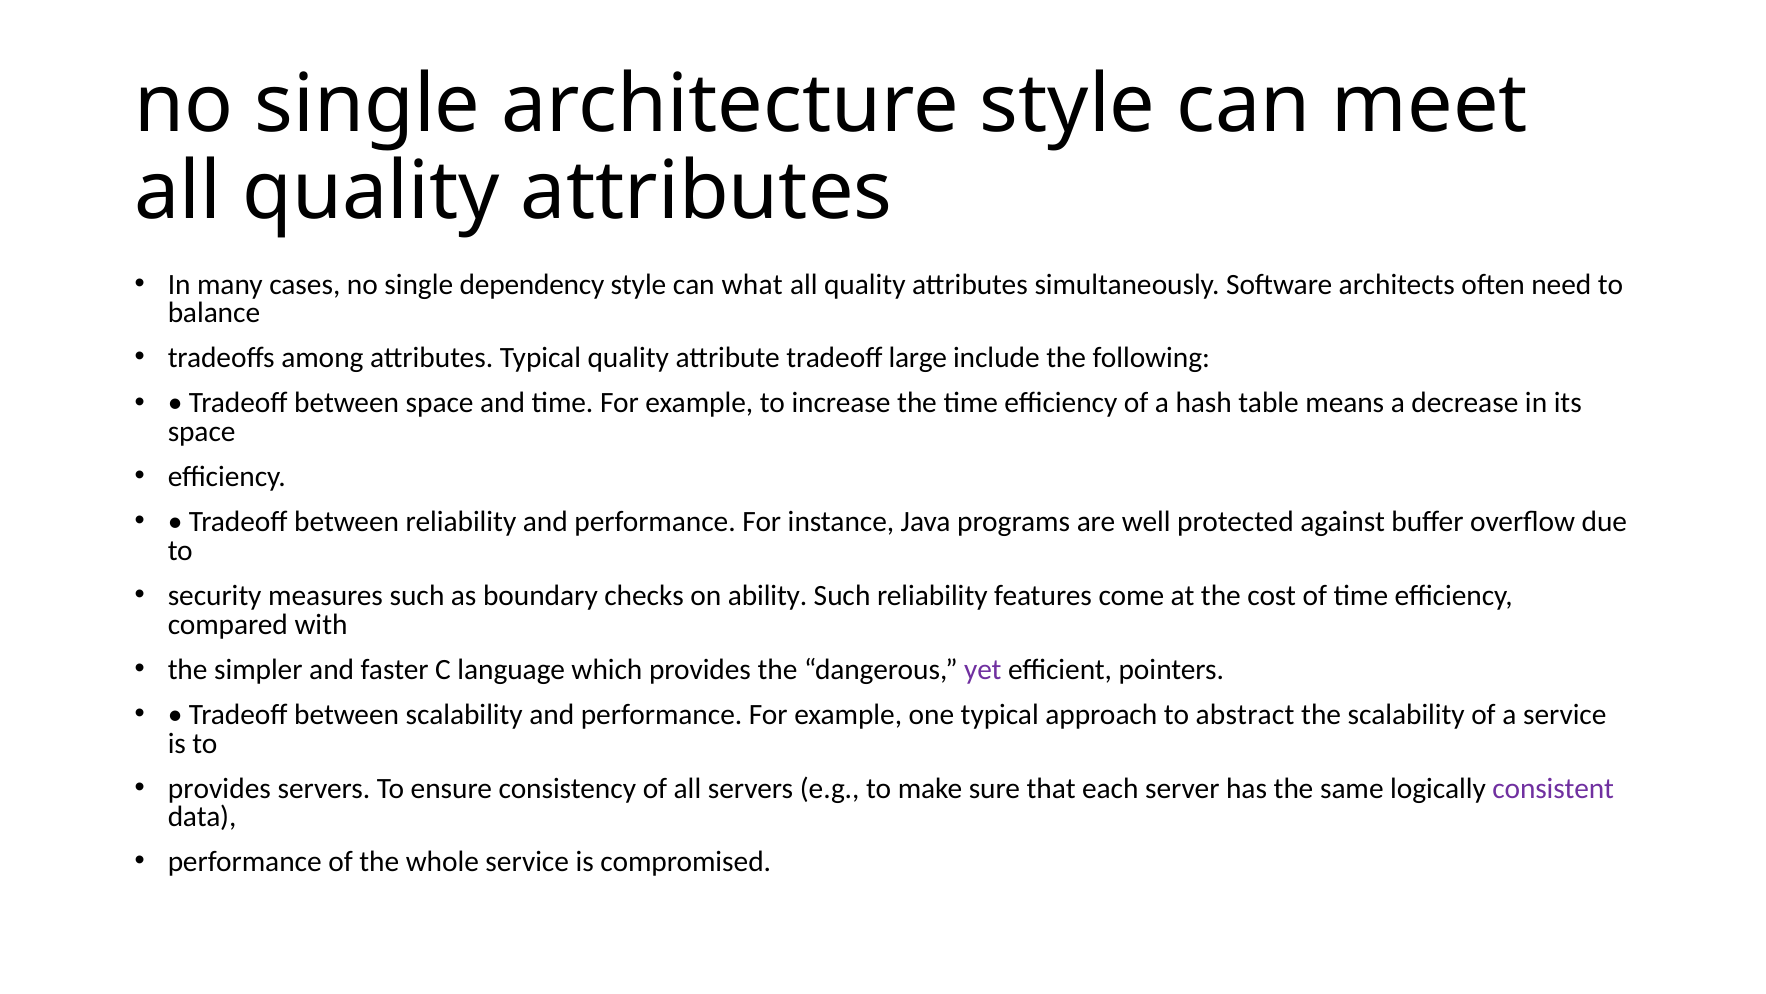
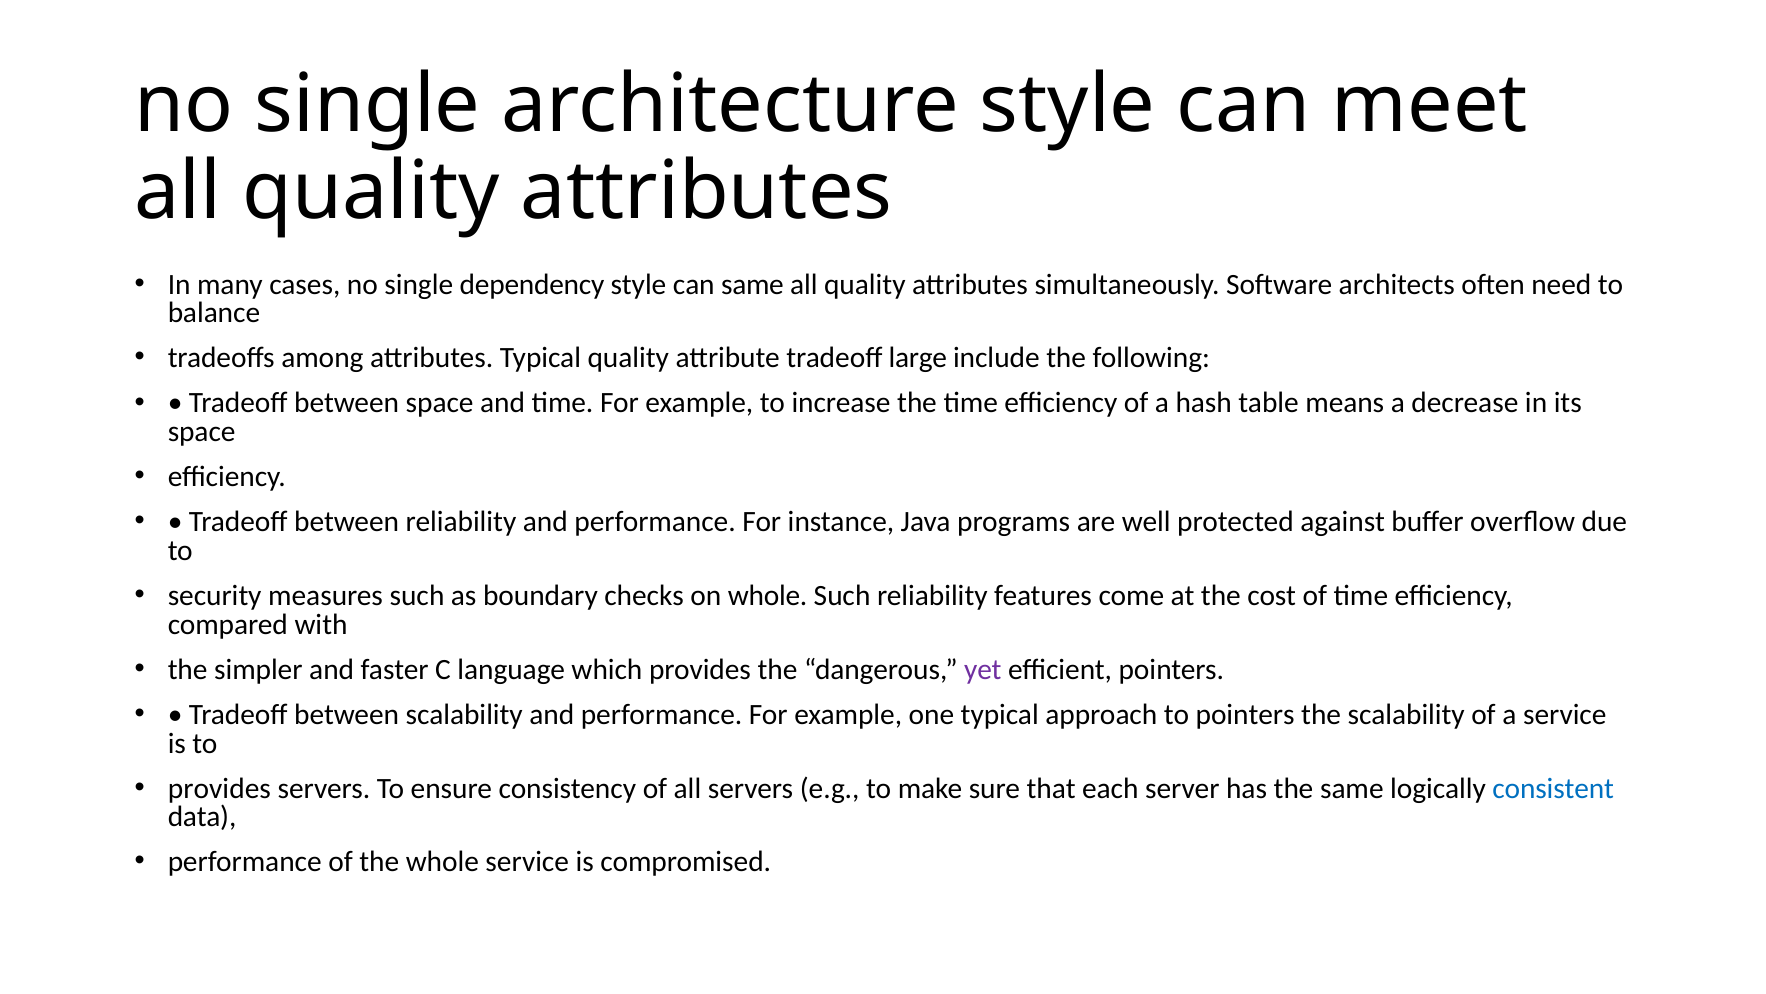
can what: what -> same (752, 284)
on ability: ability -> whole (768, 595)
to abstract: abstract -> pointers (1245, 714)
consistent colour: purple -> blue (1553, 788)
